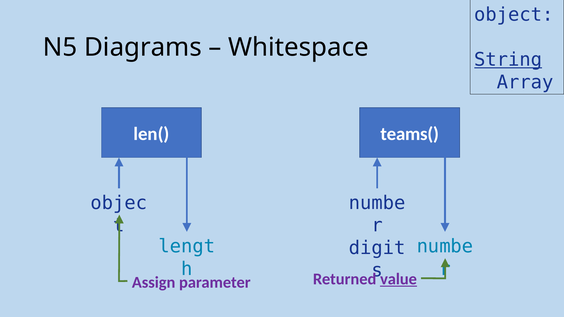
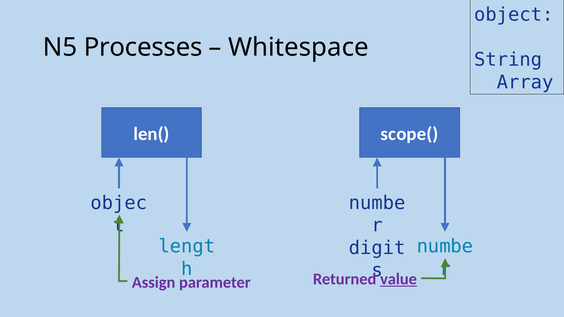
Diagrams: Diagrams -> Processes (143, 47)
String underline: present -> none (508, 60)
teams(: teams( -> scope( (410, 134)
